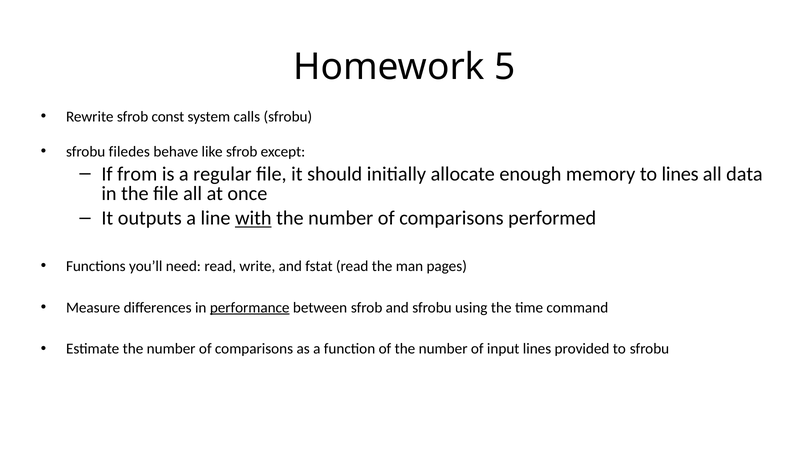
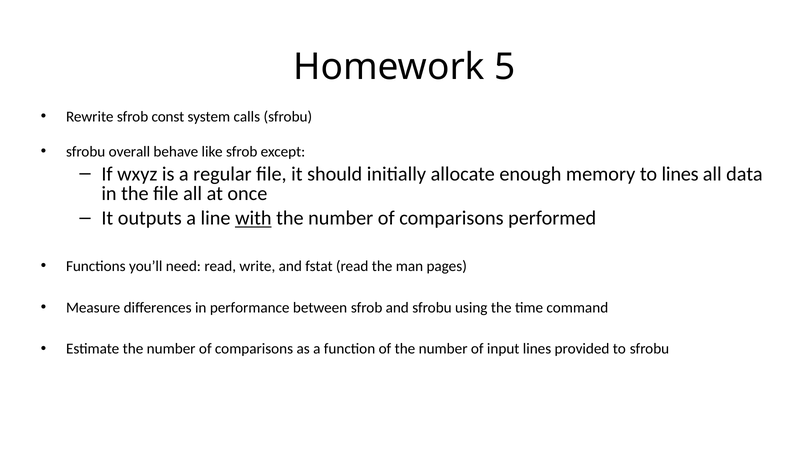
filedes: filedes -> overall (129, 152)
from: from -> wxyz (137, 174)
performance underline: present -> none (250, 308)
